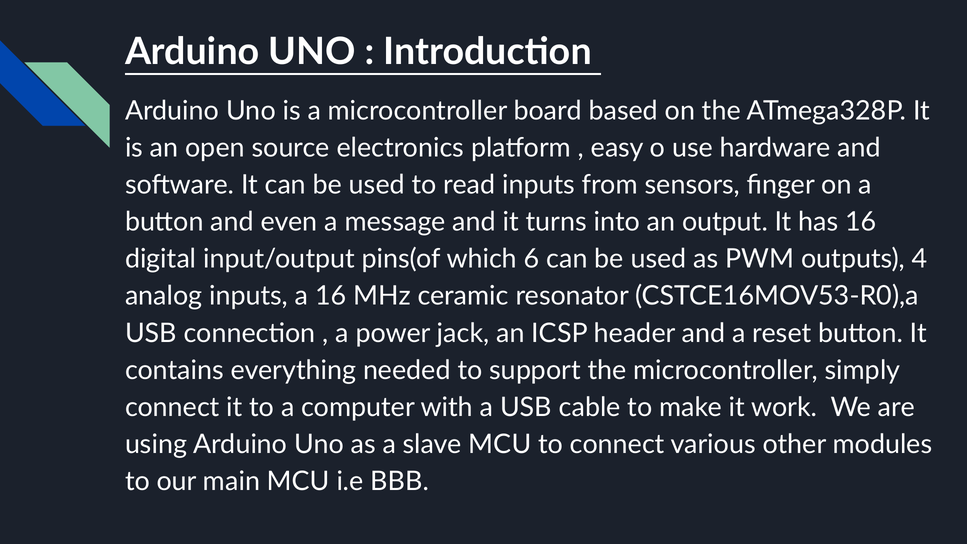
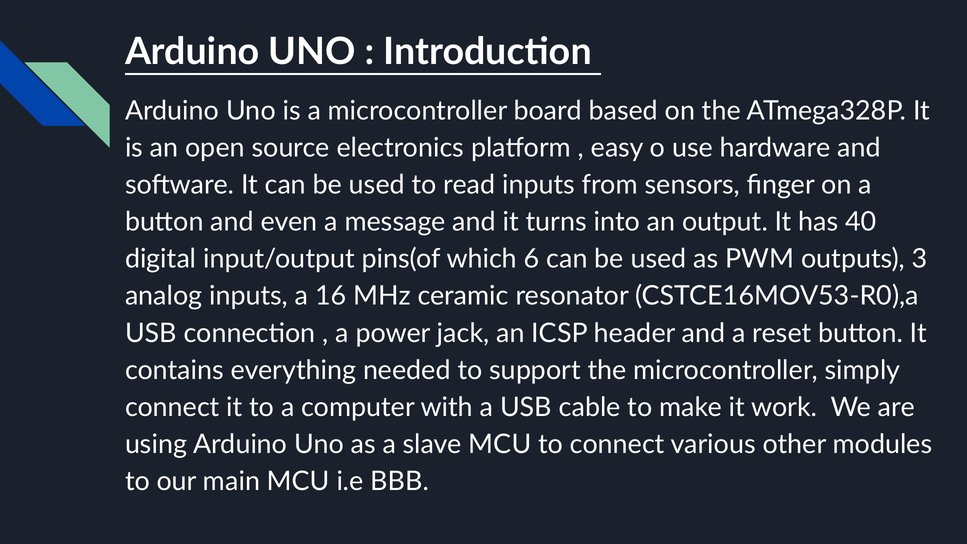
has 16: 16 -> 40 (861, 222)
4: 4 -> 3 (920, 259)
